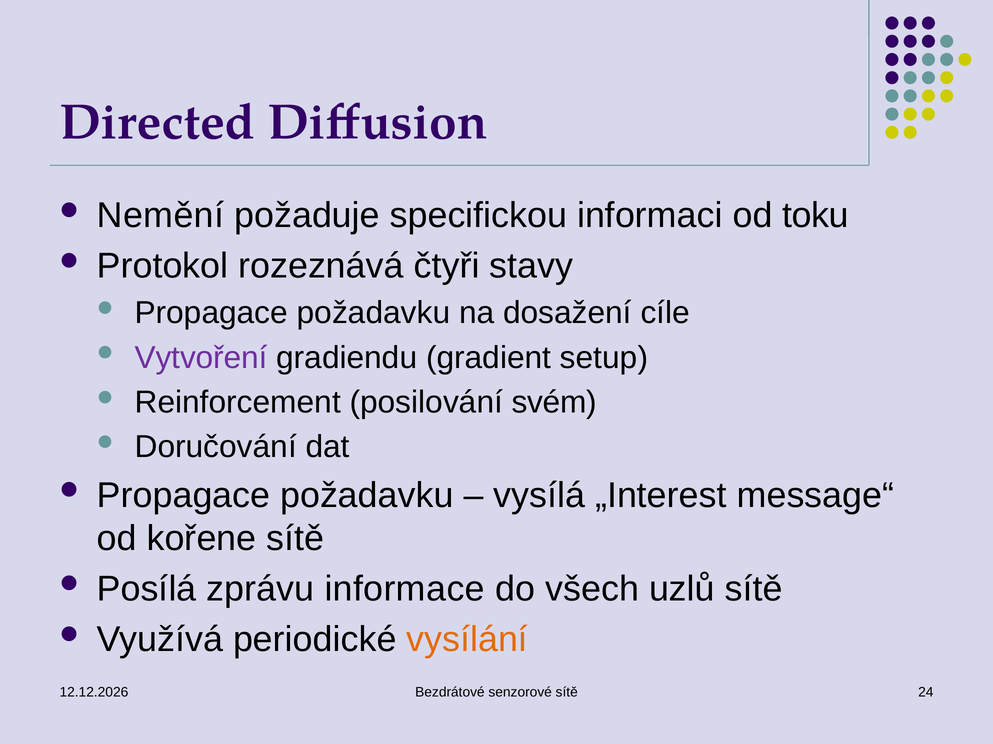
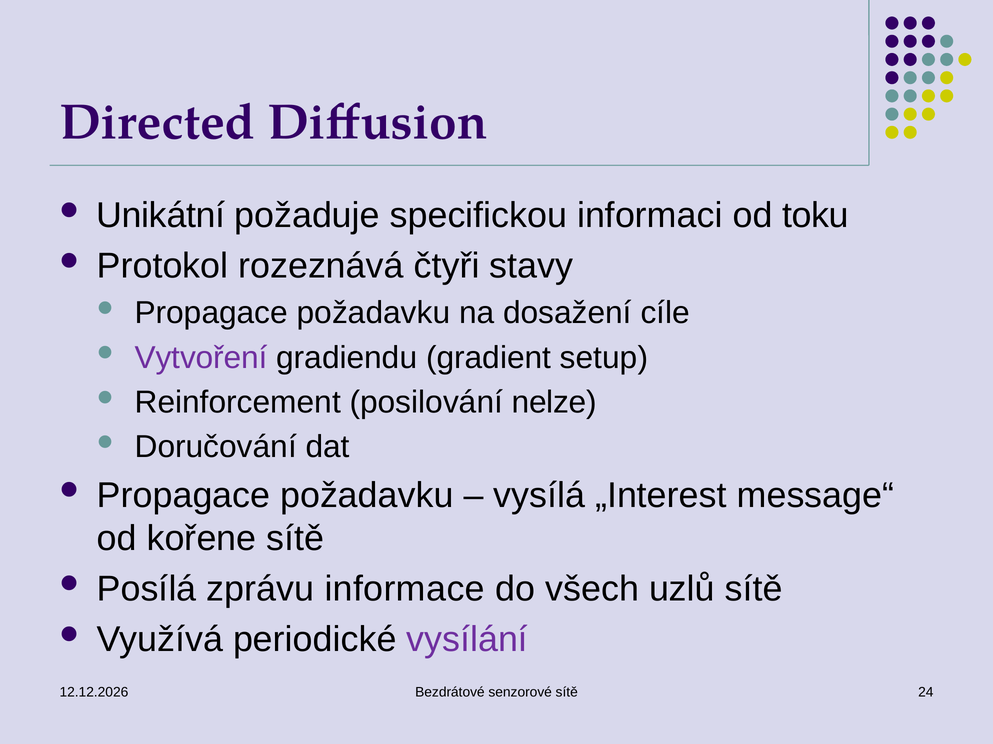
Nemění: Nemění -> Unikátní (161, 216)
svém: svém -> nelze (554, 403)
vysílání colour: orange -> purple (467, 640)
